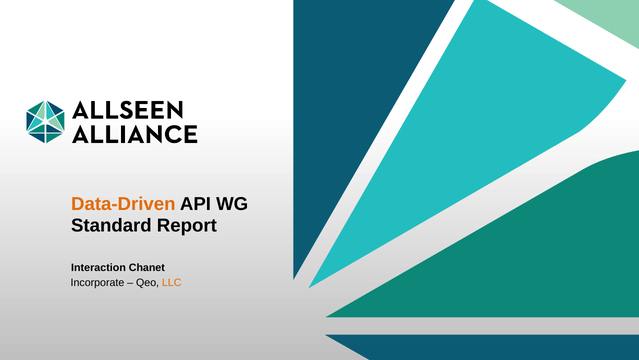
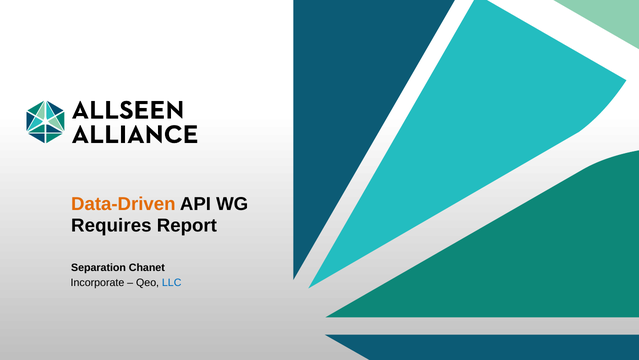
Standard: Standard -> Requires (111, 225)
Interaction: Interaction -> Separation (99, 268)
LLC colour: orange -> blue (172, 282)
